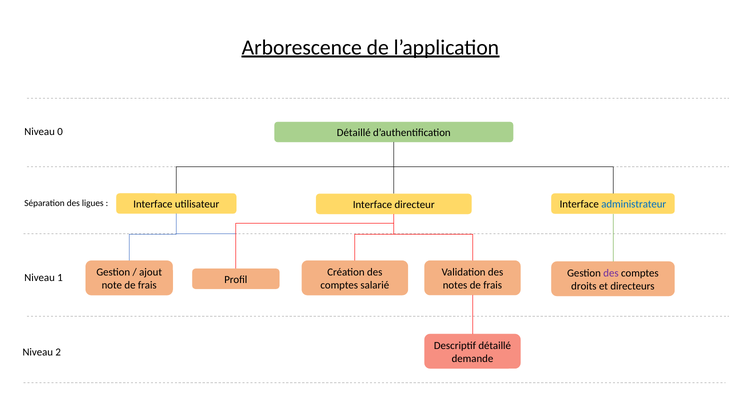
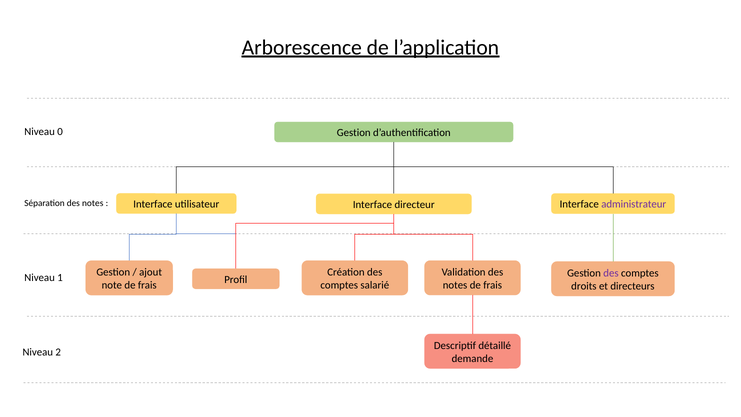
Détaillé: Détaillé -> Gestion (354, 133)
Séparation des ligues: ligues -> notes (93, 203)
administrateur colour: blue -> purple (634, 204)
